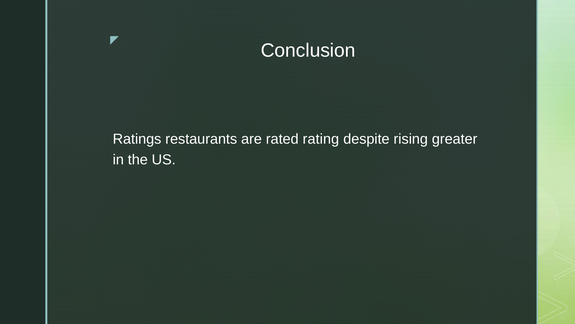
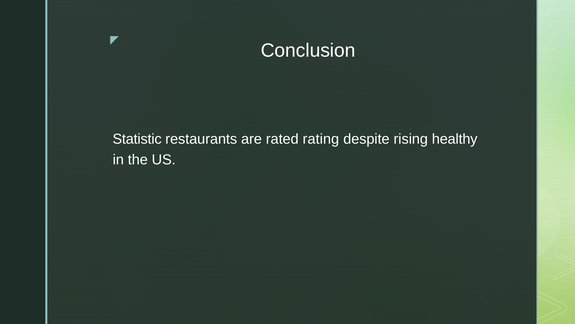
Ratings: Ratings -> Statistic (137, 139)
greater: greater -> healthy (455, 139)
